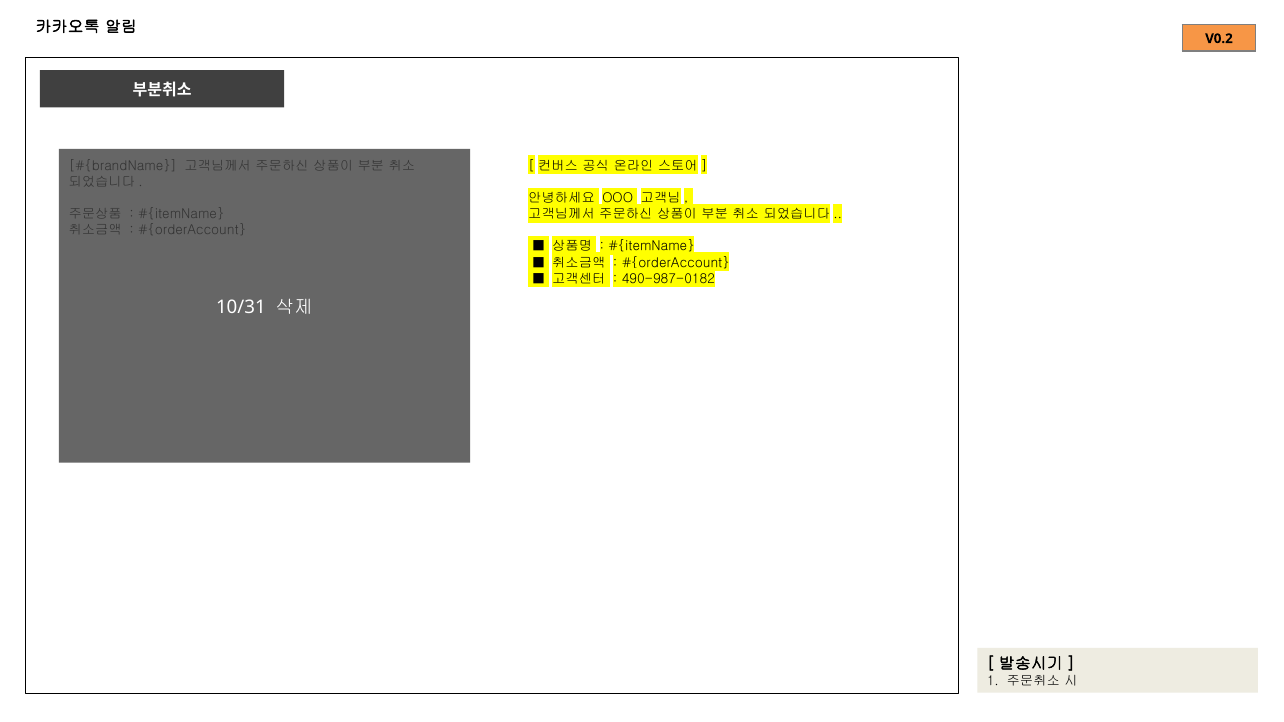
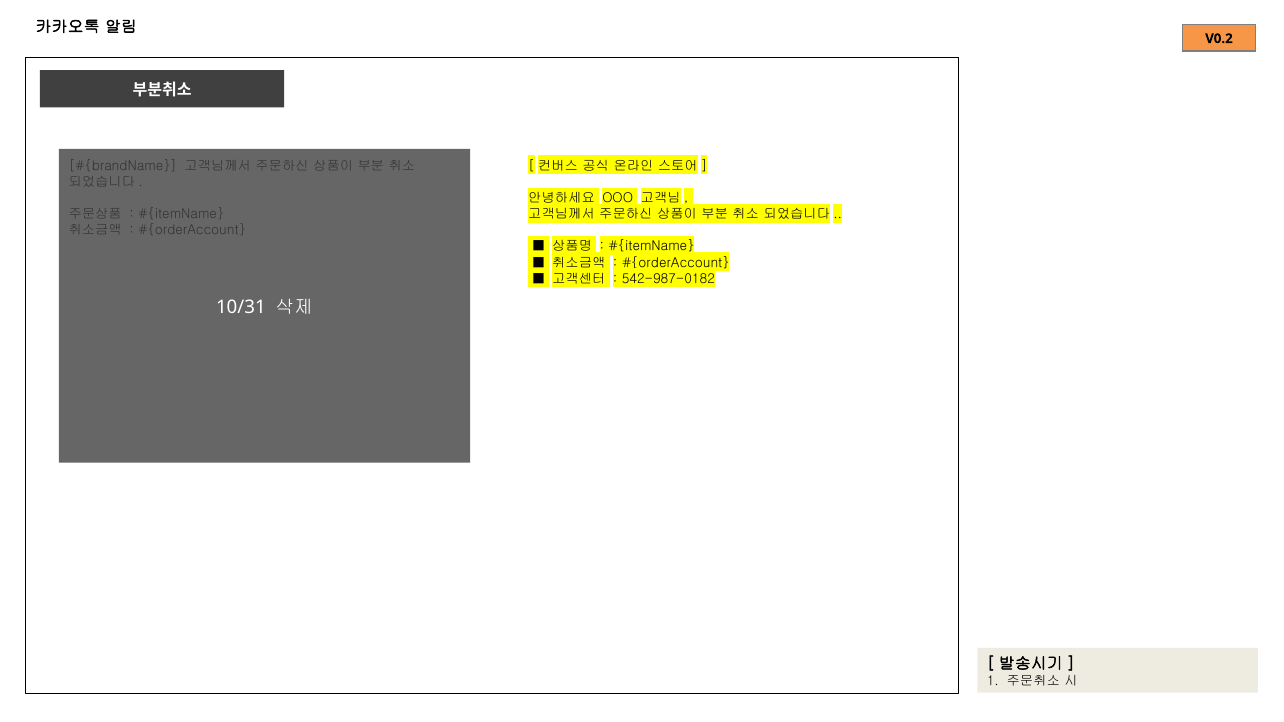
490-987-0182: 490-987-0182 -> 542-987-0182 (668, 279)
